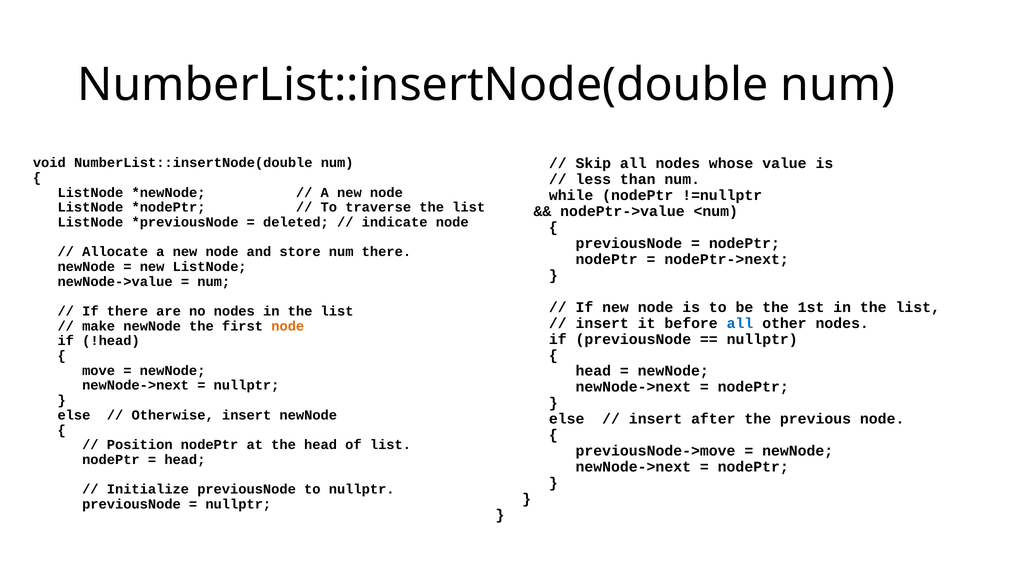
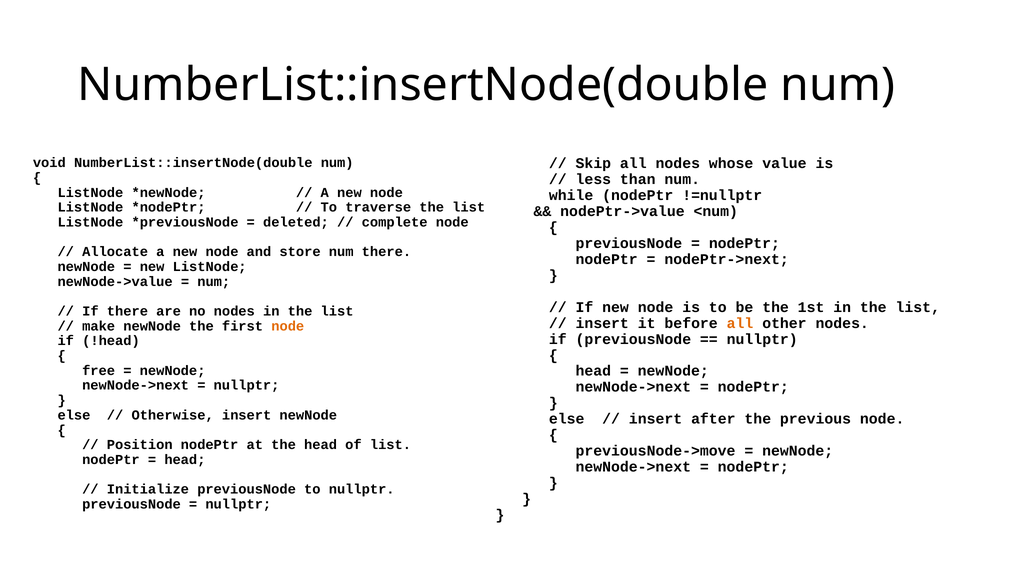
indicate: indicate -> complete (395, 222)
all colour: blue -> orange (740, 323)
move: move -> free (99, 371)
